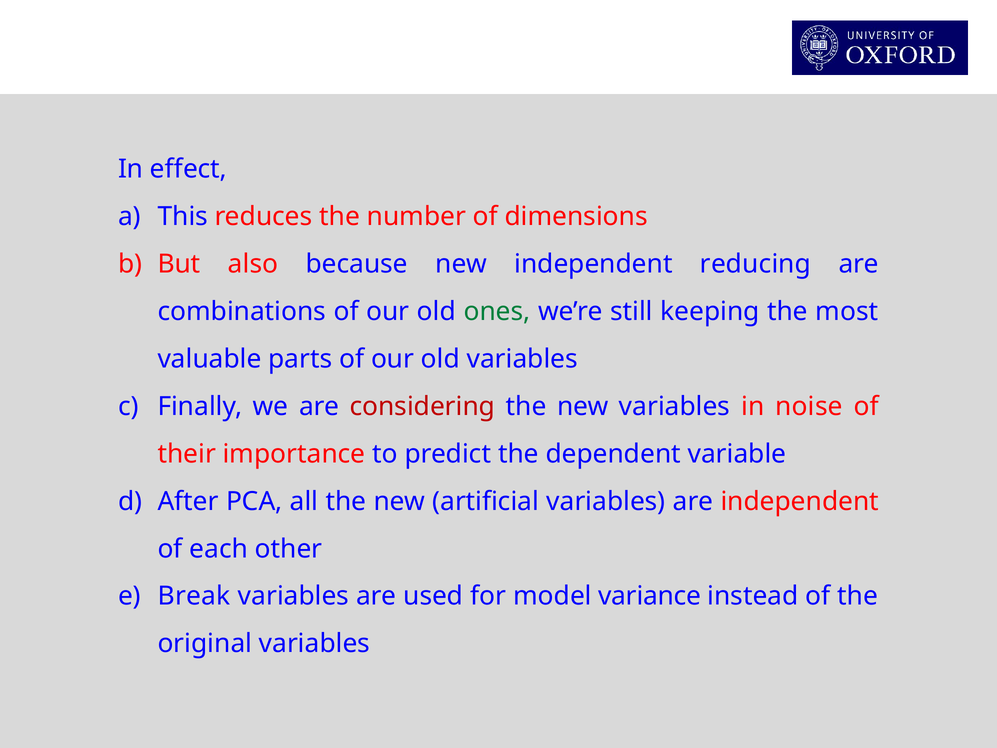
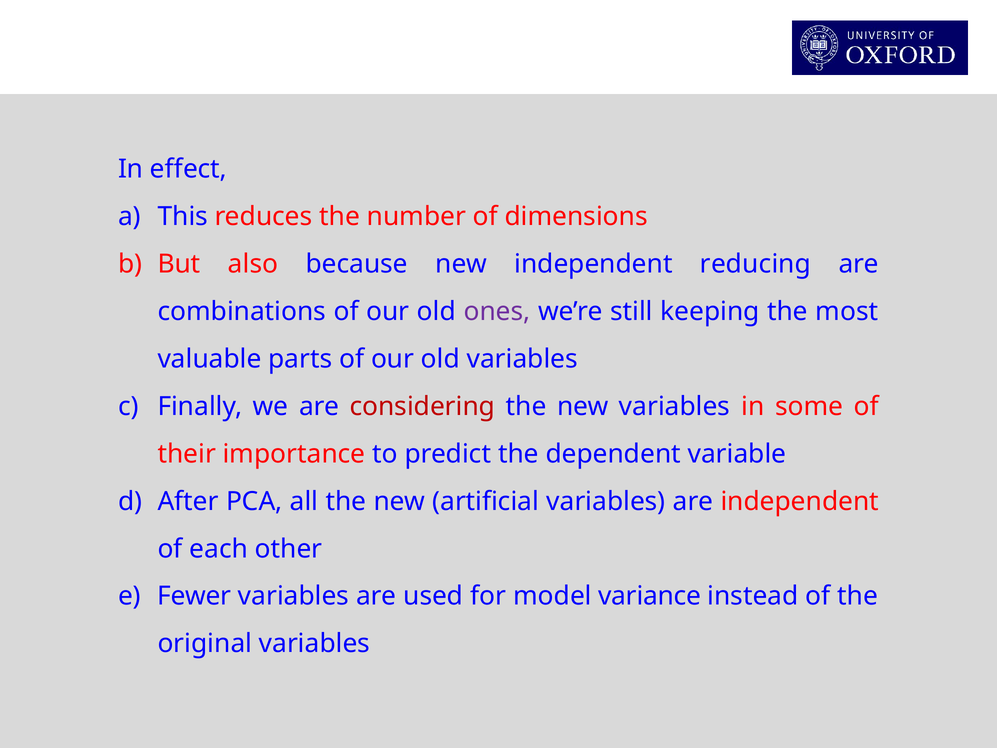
ones colour: green -> purple (497, 311)
noise: noise -> some (809, 406)
Break: Break -> Fewer (194, 596)
